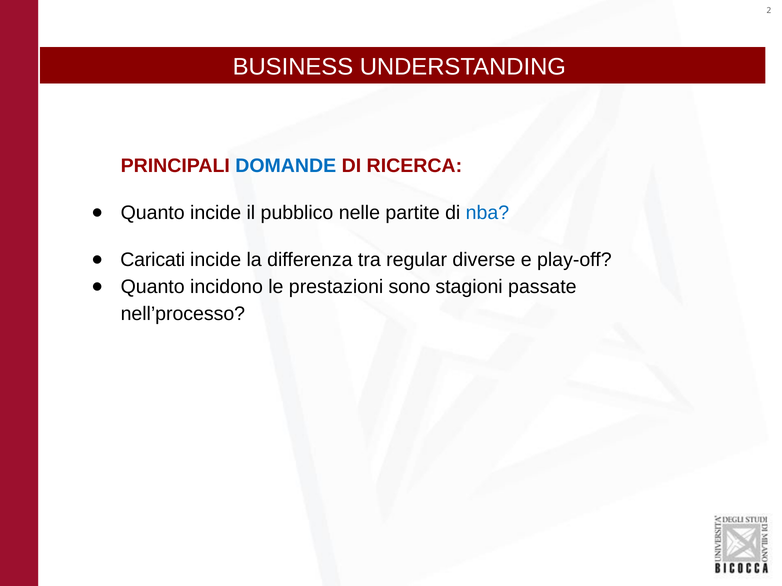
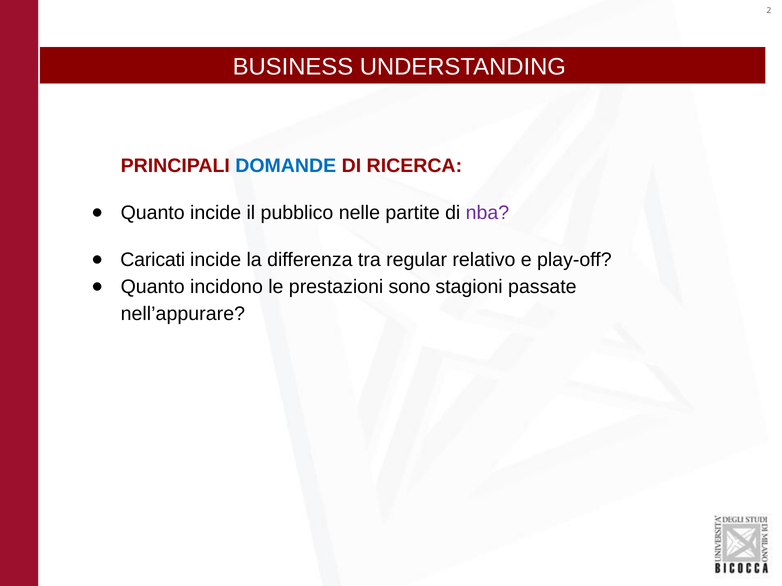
nba colour: blue -> purple (487, 213)
diverse: diverse -> relativo (484, 260)
nell’processo: nell’processo -> nell’appurare (183, 314)
